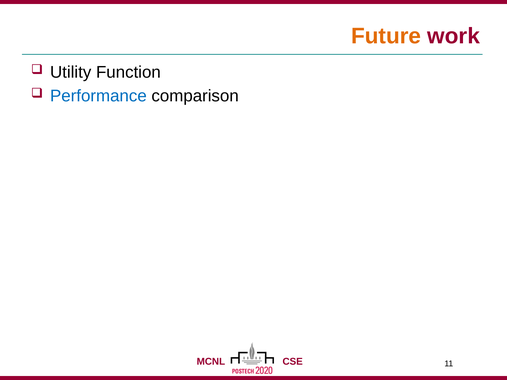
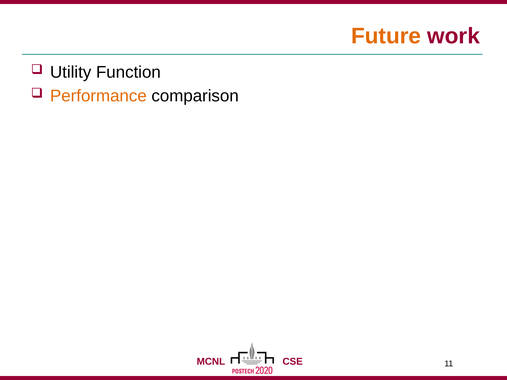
Performance colour: blue -> orange (98, 96)
